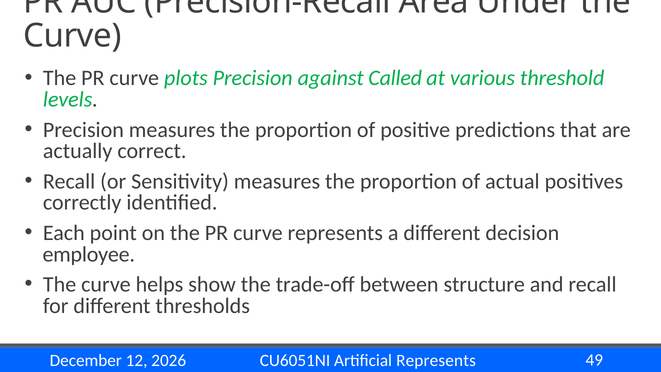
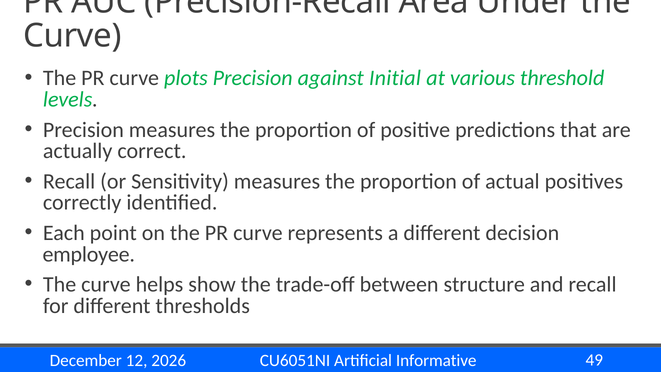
Called: Called -> Initial (395, 78)
Artificial Represents: Represents -> Informative (436, 360)
